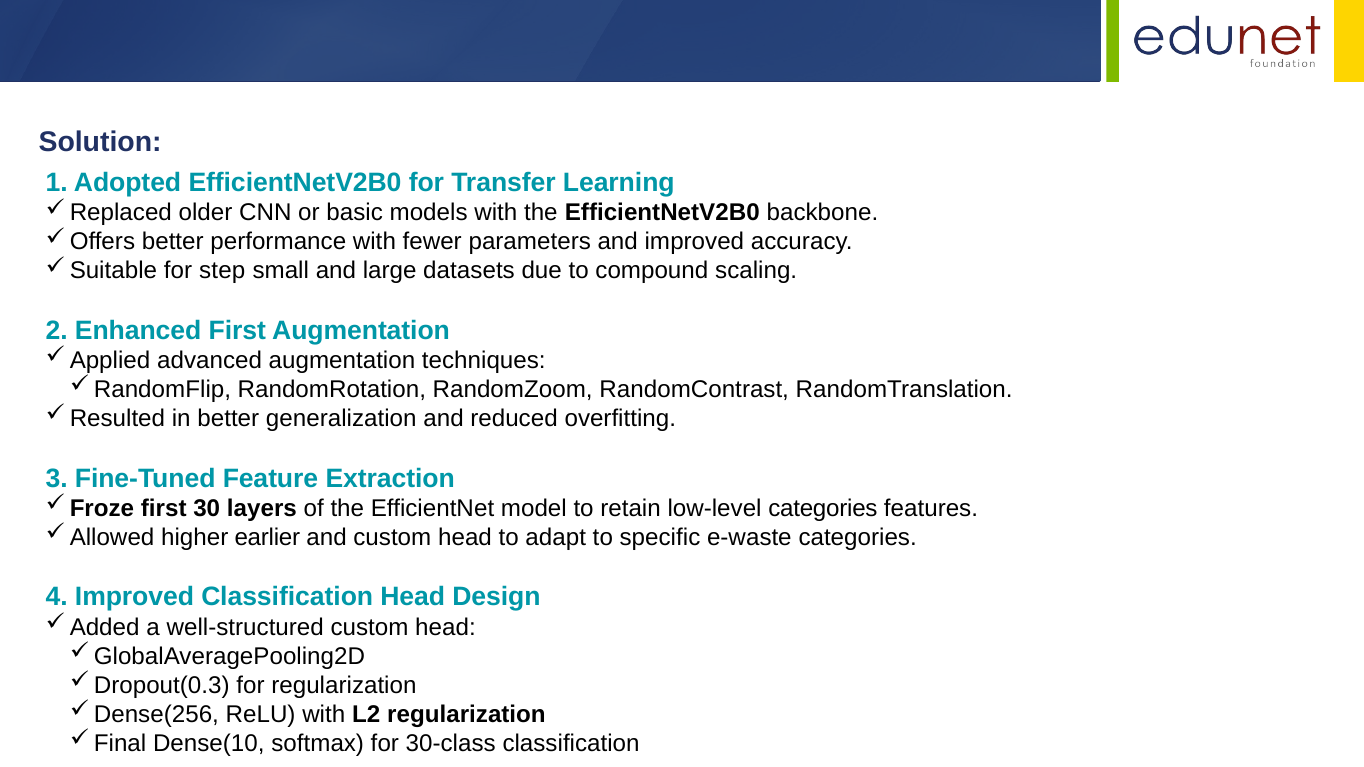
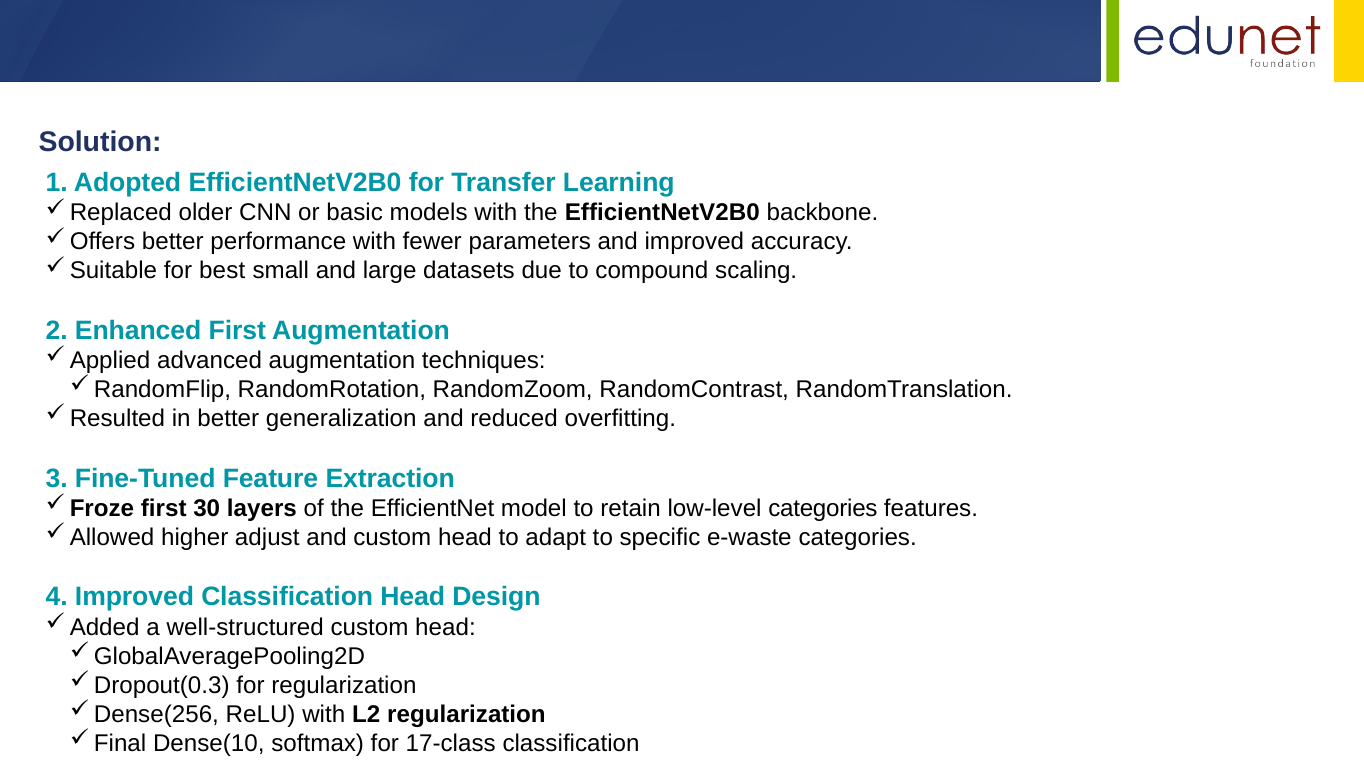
step: step -> best (222, 271)
earlier: earlier -> adjust (267, 538)
30-class: 30-class -> 17-class (451, 743)
